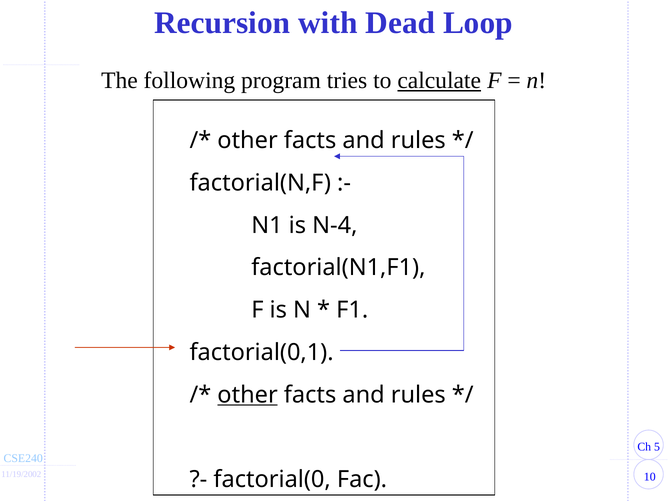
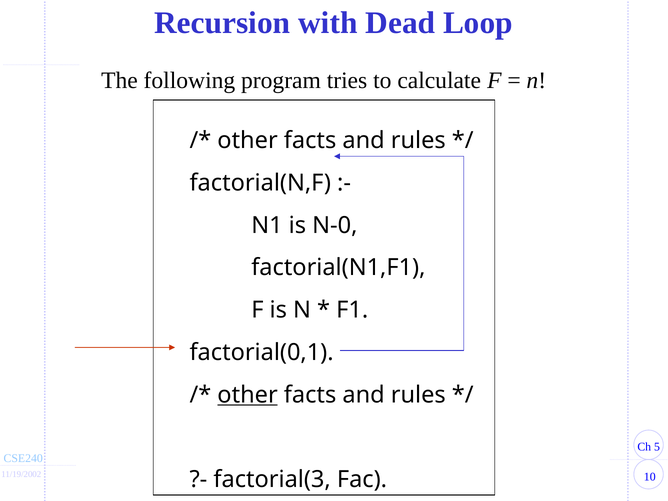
calculate underline: present -> none (439, 81)
N-4: N-4 -> N-0 (335, 225)
factorial(0: factorial(0 -> factorial(3 (272, 480)
